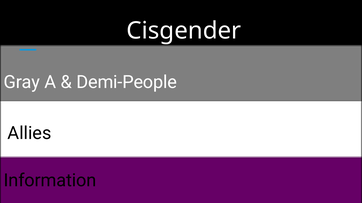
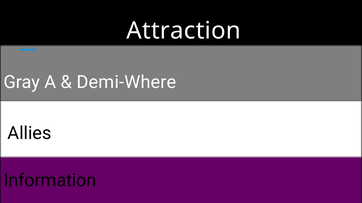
Cisgender: Cisgender -> Attraction (184, 31)
Demi-People: Demi-People -> Demi-Where (126, 83)
